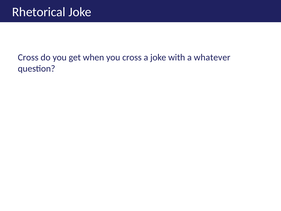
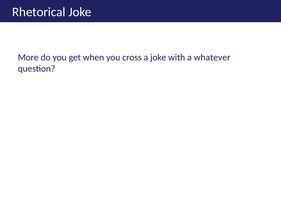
Cross: Cross -> More (28, 57)
